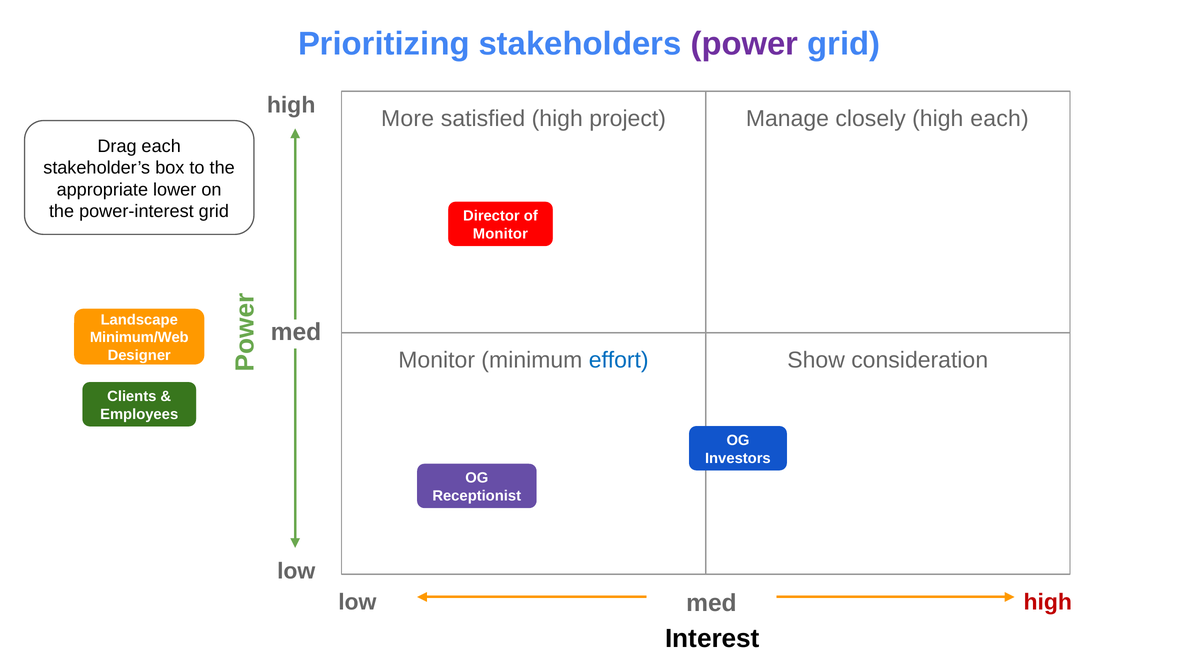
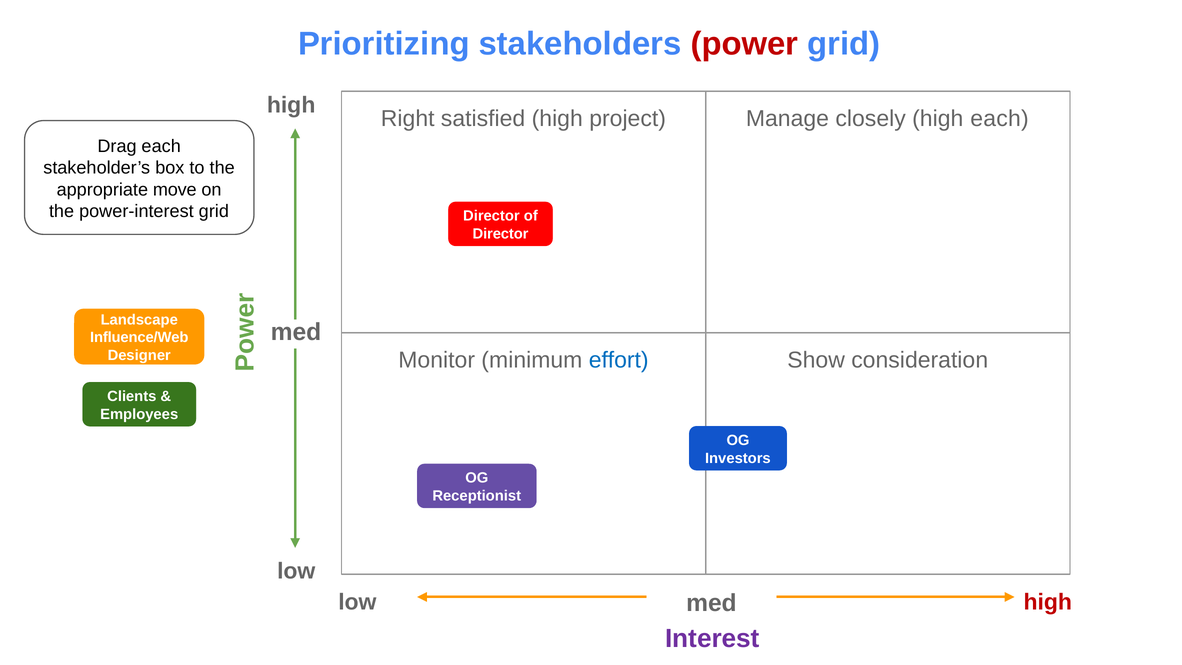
power colour: purple -> red (744, 44)
More: More -> Right (408, 118)
lower: lower -> move (175, 190)
Monitor: Monitor -> Director (501, 234)
Minimum/Web: Minimum/Web -> Influence/Web (139, 338)
Interest colour: black -> purple (712, 639)
